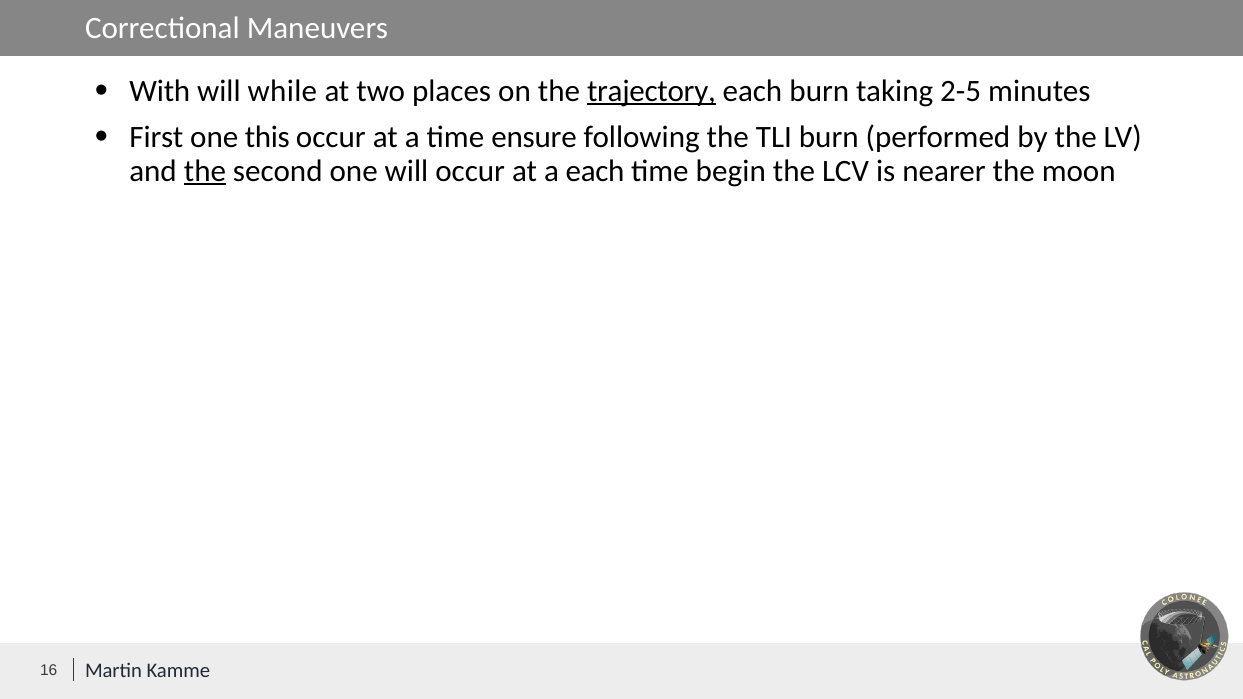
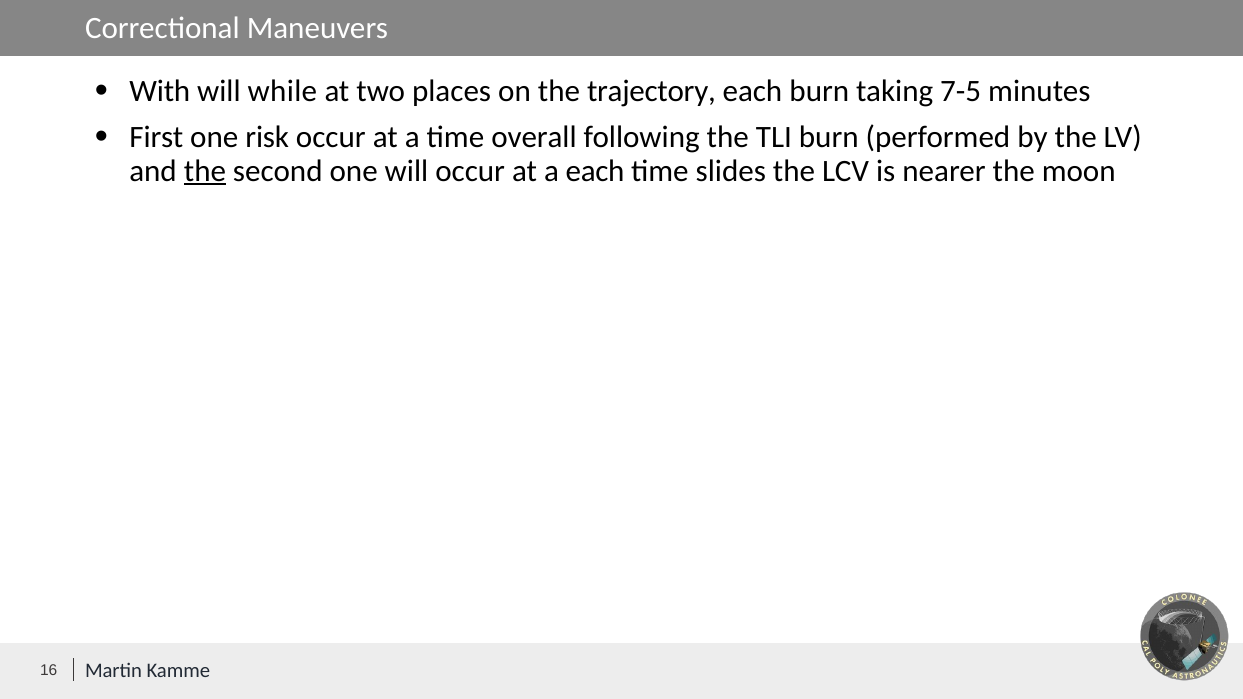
trajectory underline: present -> none (651, 91)
2-5: 2-5 -> 7-5 (961, 91)
this: this -> risk (267, 137)
ensure: ensure -> overall (534, 137)
begin: begin -> slides (731, 171)
